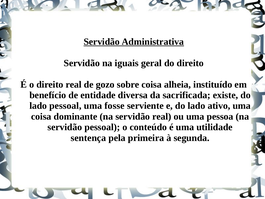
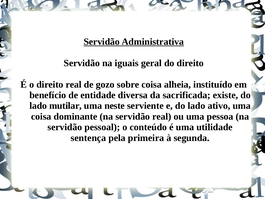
lado pessoal: pessoal -> mutilar (66, 106)
fosse: fosse -> neste (115, 106)
